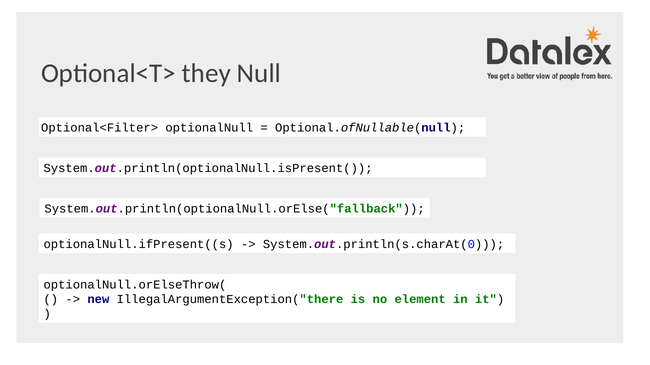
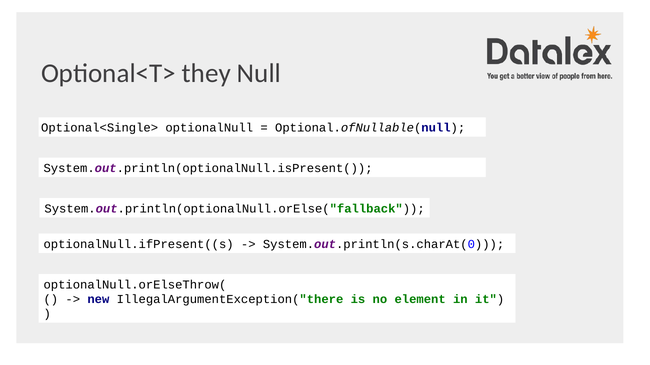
Optional<Filter>: Optional<Filter> -> Optional<Single> (100, 128)
